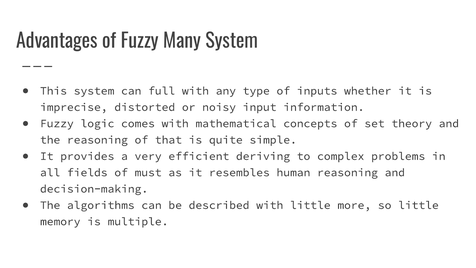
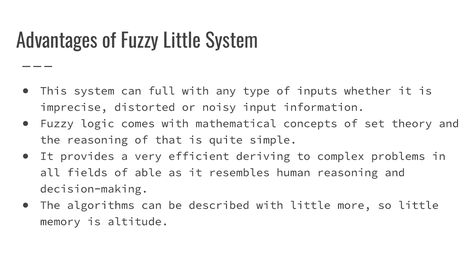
Fuzzy Many: Many -> Little (182, 41)
must: must -> able (148, 172)
multiple: multiple -> altitude (138, 221)
